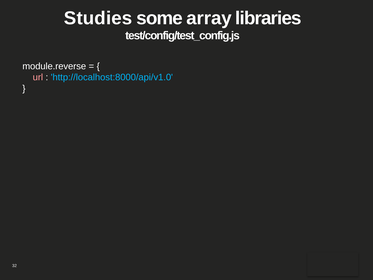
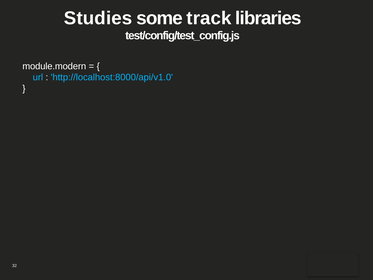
array: array -> track (209, 18)
module.reverse: module.reverse -> module.modern (54, 66)
url colour: pink -> light blue (38, 77)
